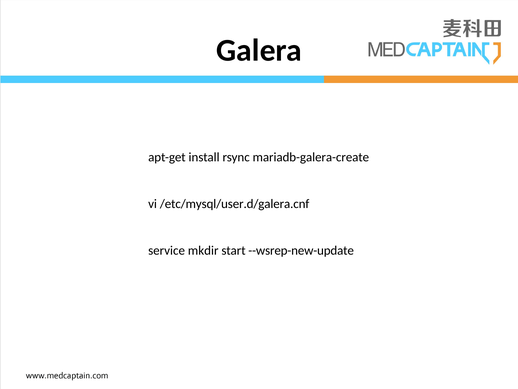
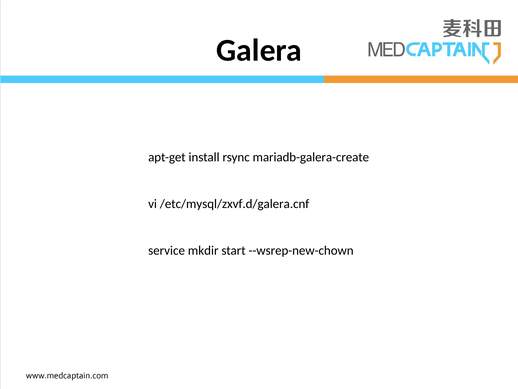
/etc/mysql/user.d/galera.cnf: /etc/mysql/user.d/galera.cnf -> /etc/mysql/zxvf.d/galera.cnf (235, 204)
--wsrep-new-update: --wsrep-new-update -> --wsrep-new-chown (301, 250)
